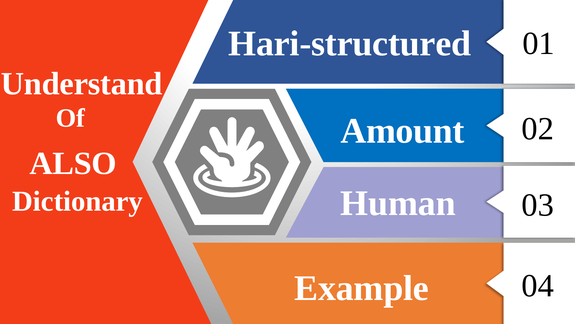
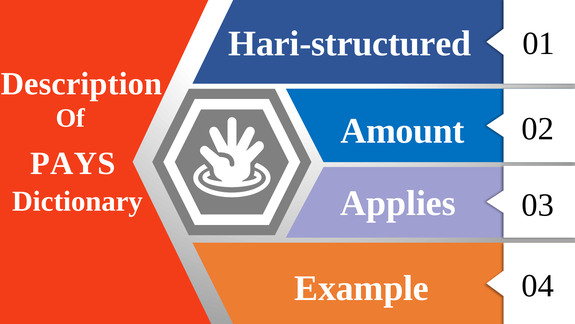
Understand: Understand -> Description (81, 84)
ALSO: ALSO -> PAYS (73, 163)
Human: Human -> Applies (398, 203)
